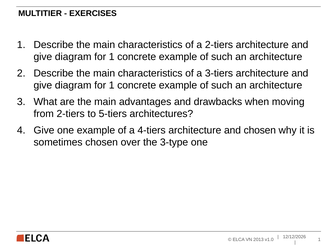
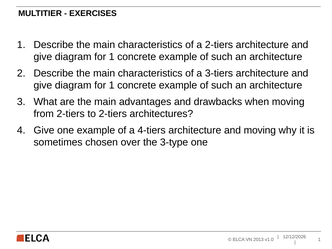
to 5-tiers: 5-tiers -> 2-tiers (113, 114)
and chosen: chosen -> moving (260, 130)
